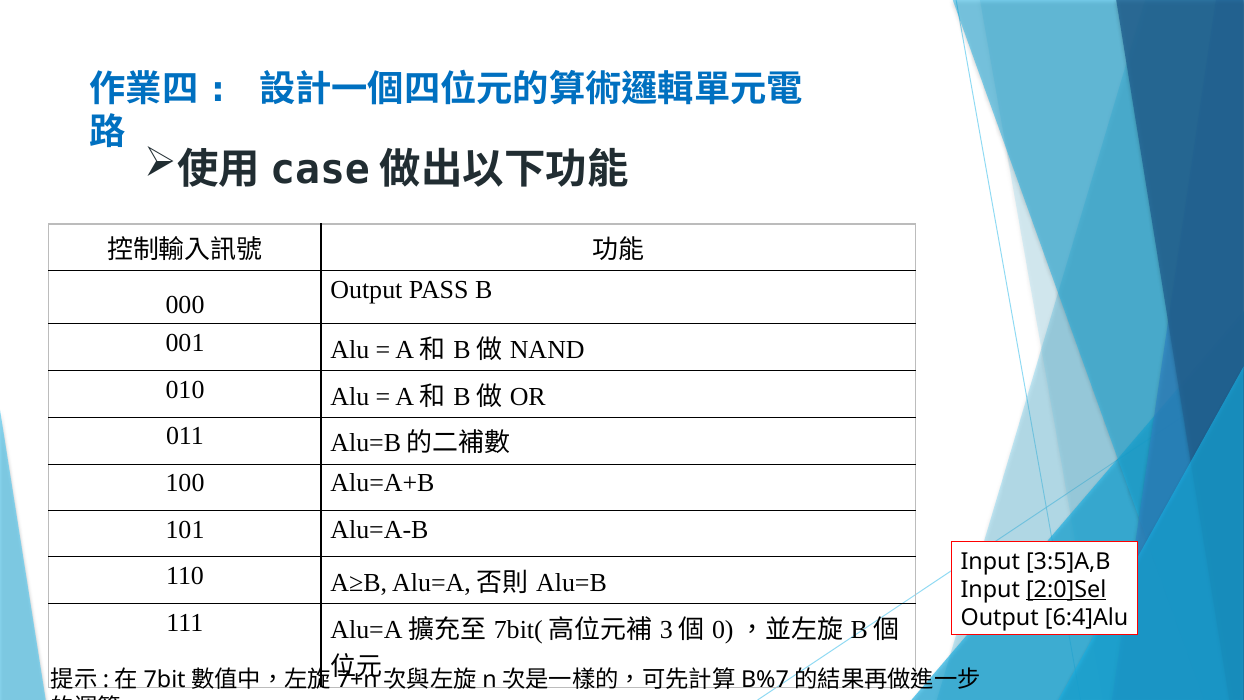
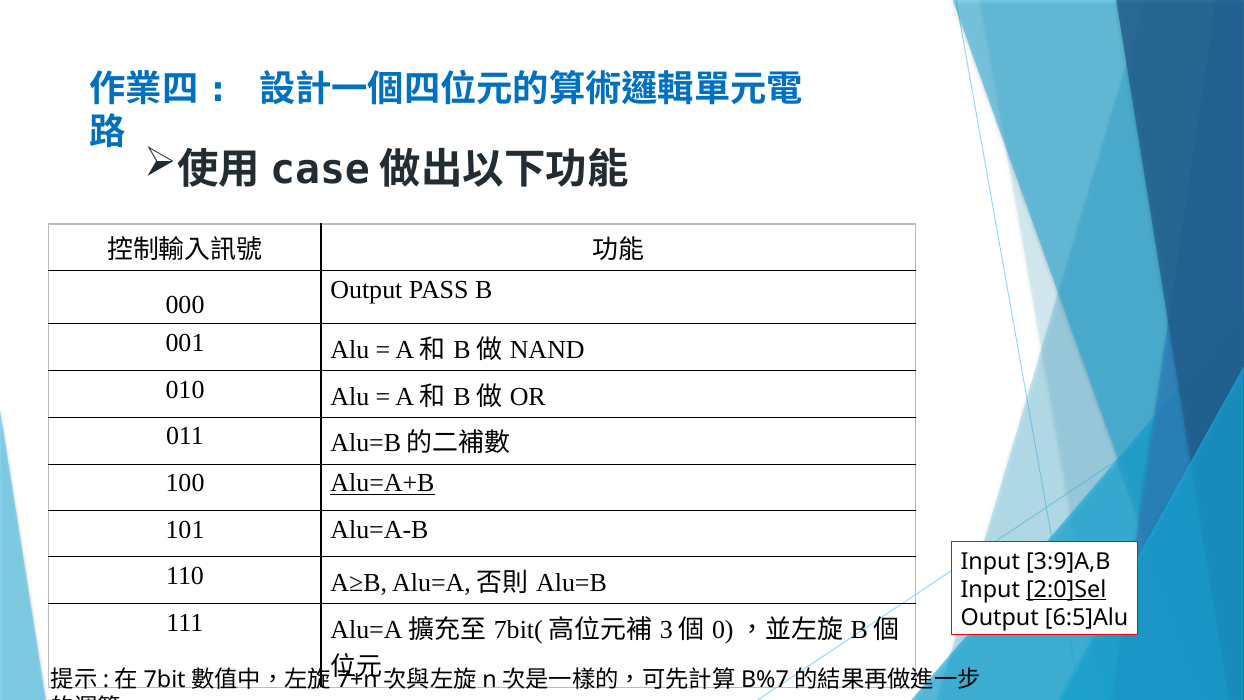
Alu=A+B underline: none -> present (382, 483)
3:5]A,B: 3:5]A,B -> 3:9]A,B (1068, 561)
6:4]Alu: 6:4]Alu -> 6:5]Alu (1087, 617)
